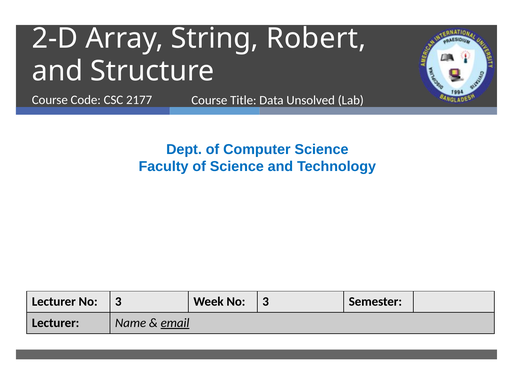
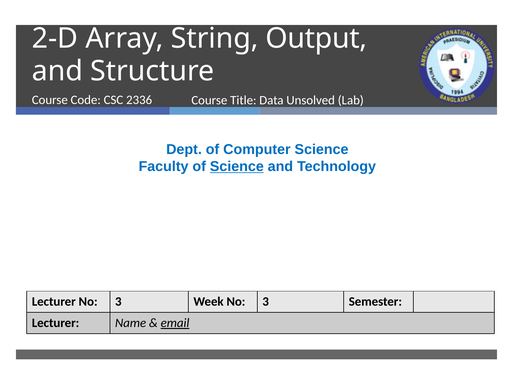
Robert: Robert -> Output (316, 38)
2177: 2177 -> 2336 (139, 100)
Science underline: none -> present (237, 166)
